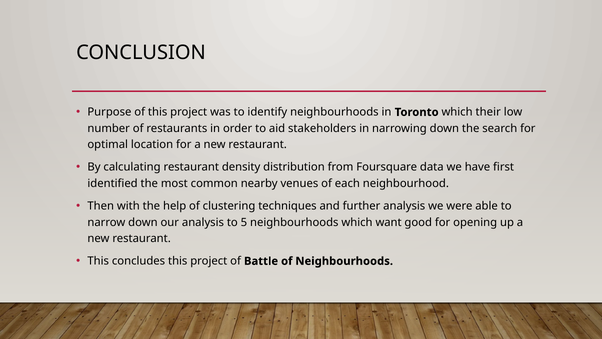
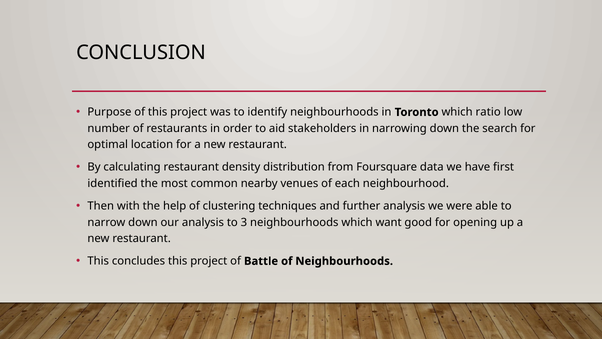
their: their -> ratio (488, 112)
5: 5 -> 3 (244, 222)
